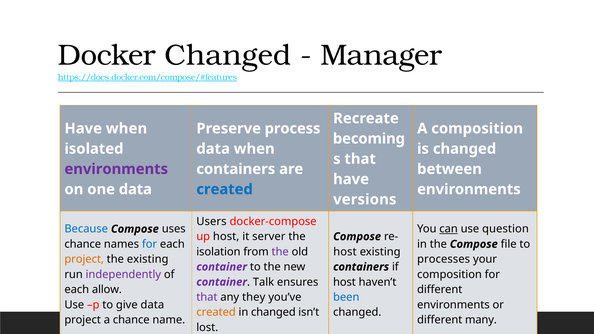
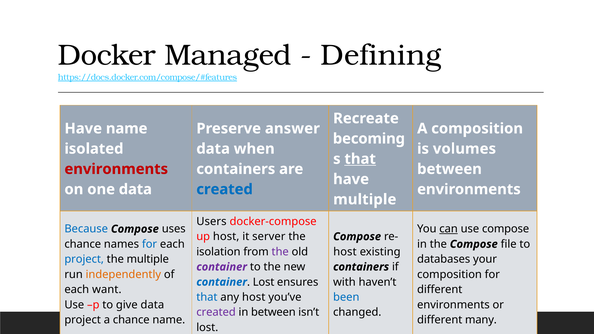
Docker Changed: Changed -> Managed (228, 55)
Manager: Manager -> Defining (381, 55)
Have when: when -> name (127, 129)
process: process -> answer (292, 129)
is changed: changed -> volumes (464, 149)
that underline: none -> present (360, 159)
environments colour: purple -> red (116, 169)
versions: versions -> multiple (365, 200)
use question: question -> compose (506, 229)
project colour: orange -> blue (84, 259)
the existing: existing -> multiple (148, 259)
processes: processes -> databases (444, 259)
independently colour: purple -> orange (123, 275)
host: host -> with (344, 282)
container colour: purple -> blue (222, 282)
Talk: Talk -> Lost (264, 282)
allow: allow -> want (107, 290)
that colour: purple -> blue (207, 297)
any they: they -> host (254, 297)
created colour: orange -> purple (216, 312)
in changed: changed -> between (273, 312)
